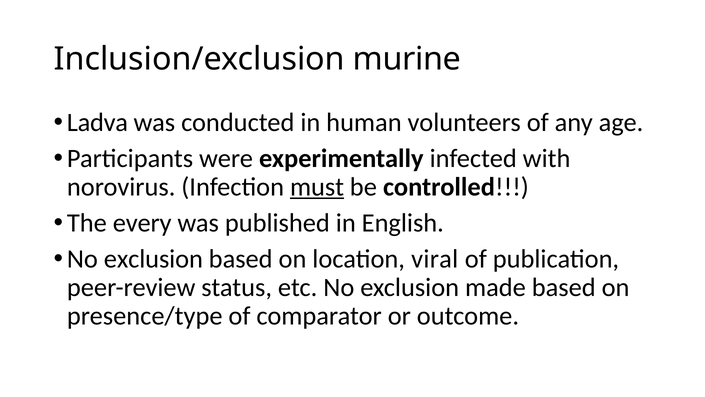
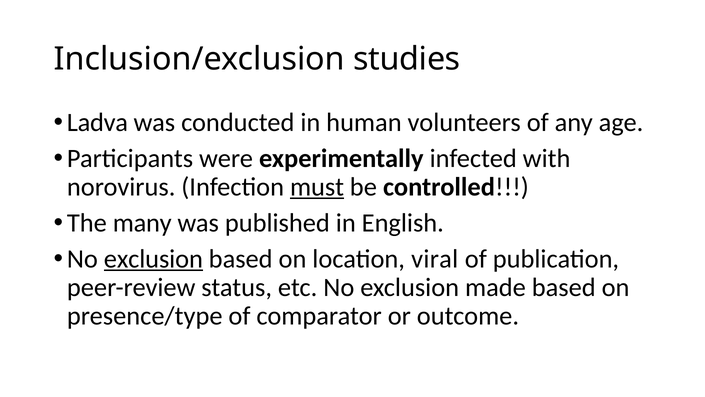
murine: murine -> studies (407, 59)
every: every -> many (142, 223)
exclusion underline: none -> present (153, 259)
